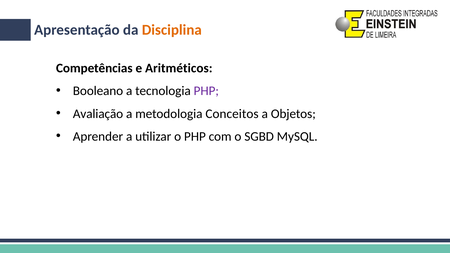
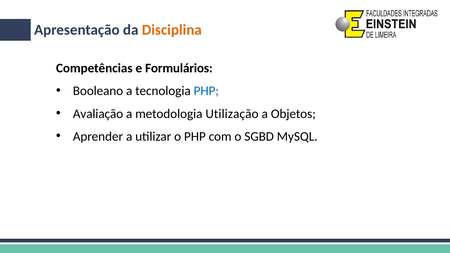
Aritméticos: Aritméticos -> Formulários (179, 68)
PHP colour: purple -> blue (206, 91)
Conceitos: Conceitos -> Utilização (232, 114)
